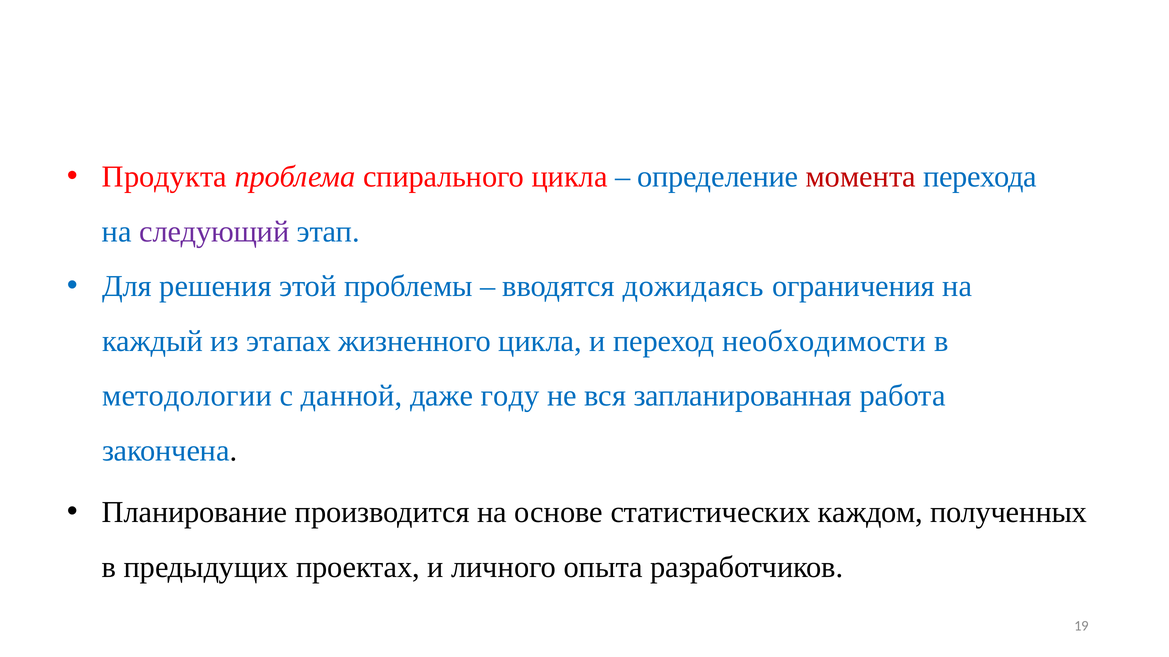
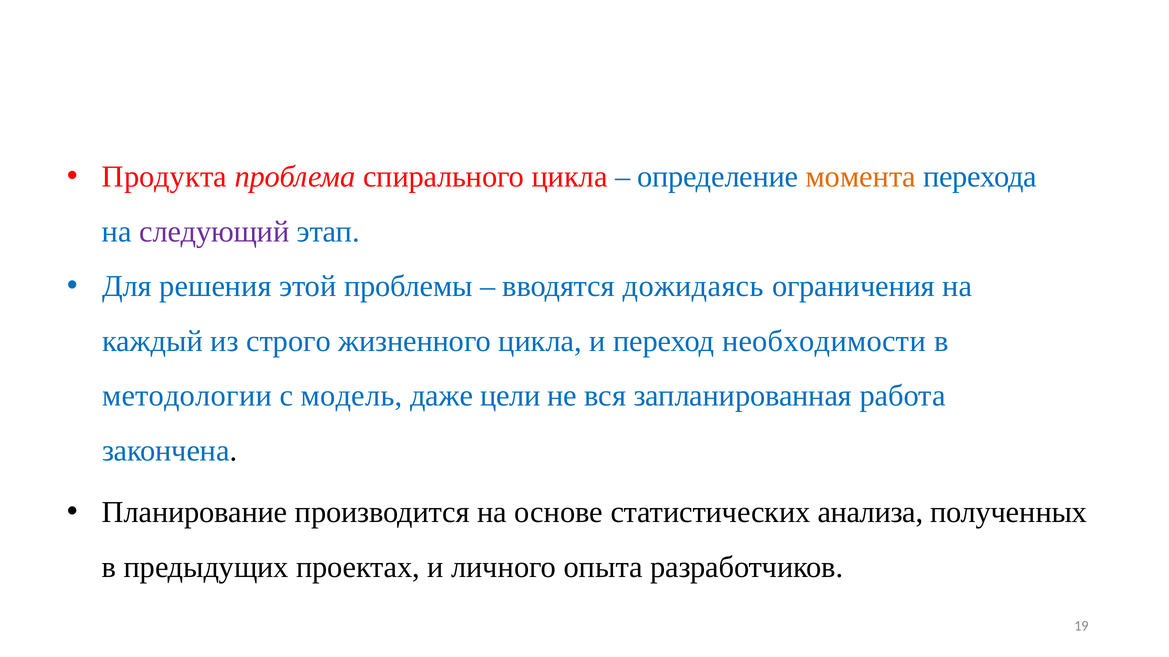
момента colour: red -> orange (861, 177)
этапах: этапах -> строго (289, 341)
данной: данной -> модель (352, 396)
году: году -> цели (510, 396)
каждом: каждом -> анализа (870, 513)
